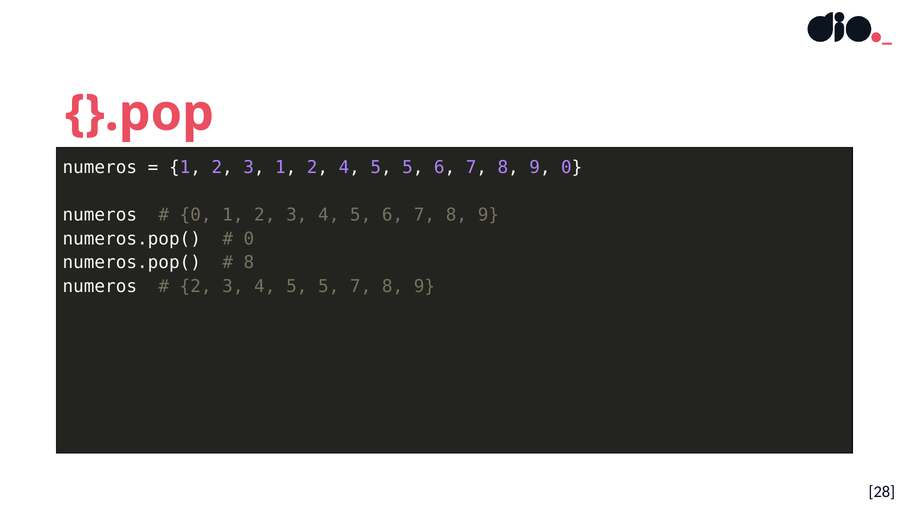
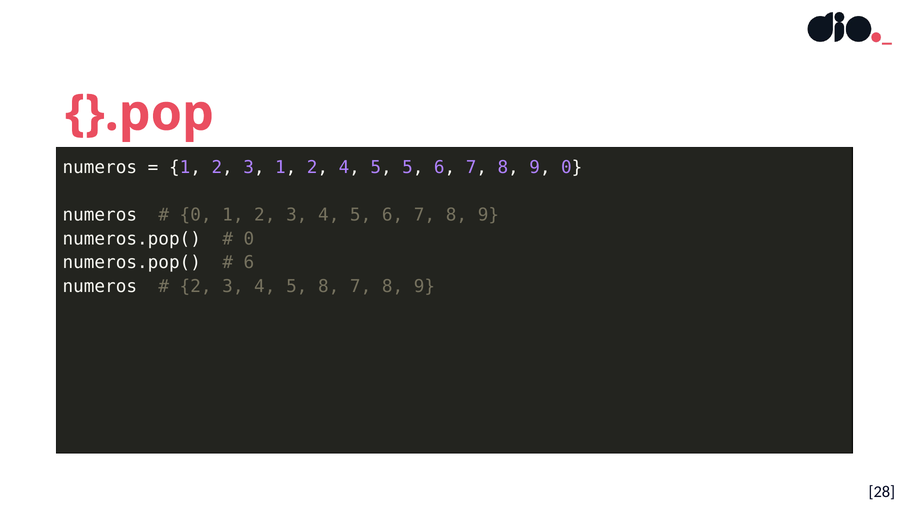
8: 8 -> 6 (249, 263)
3 4 5 5: 5 -> 8 (329, 286)
